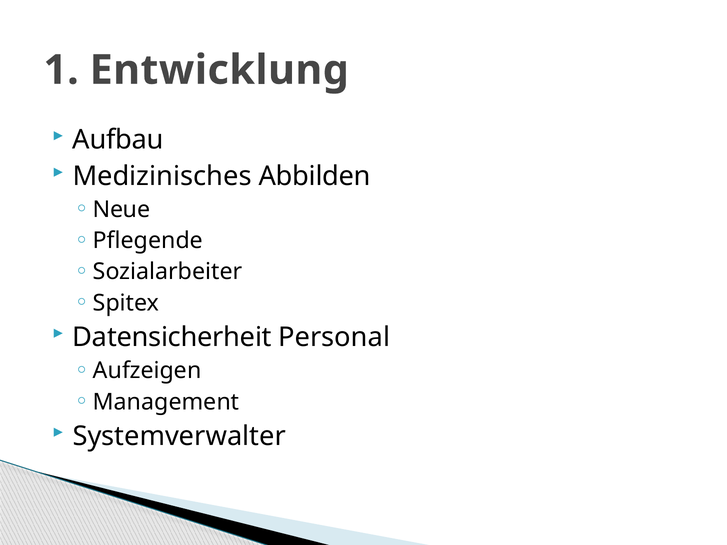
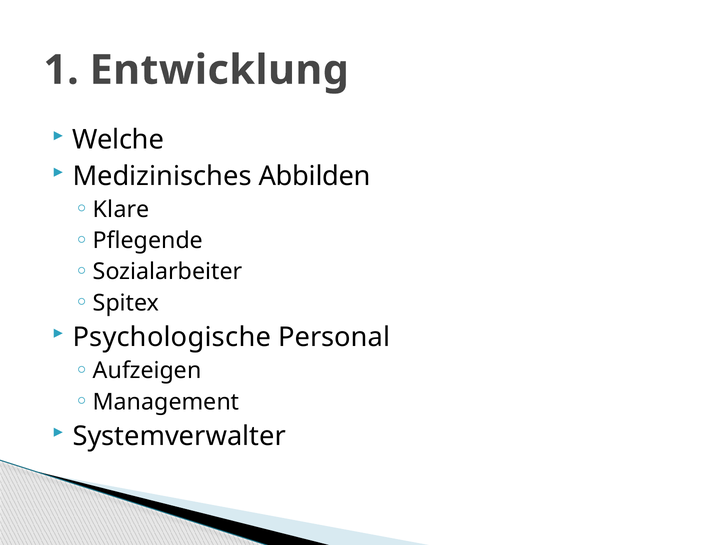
Aufbau: Aufbau -> Welche (118, 140)
Neue: Neue -> Klare (121, 210)
Datensicherheit: Datensicherheit -> Psychologische (172, 338)
